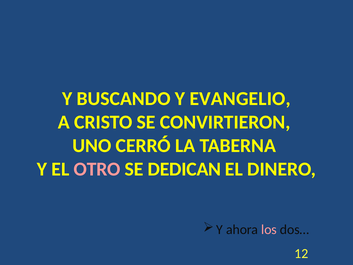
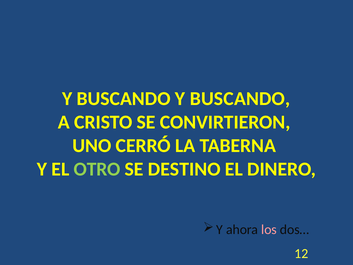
EVANGELIO: EVANGELIO -> BUSCANDO (240, 98)
OTRO colour: pink -> light green (97, 169)
DEDICAN: DEDICAN -> DESTINO (184, 169)
